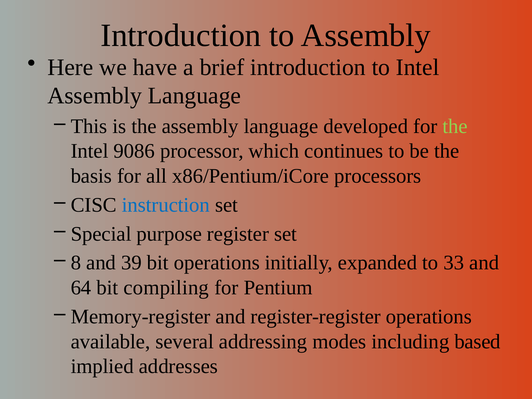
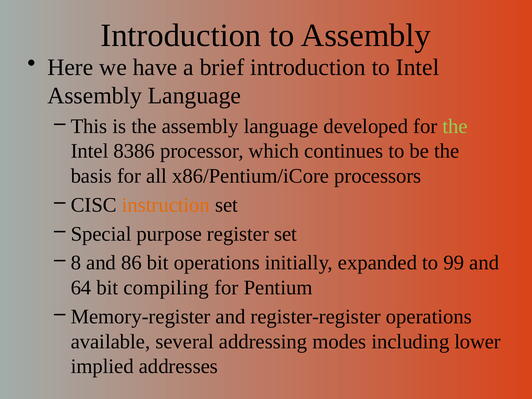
9086: 9086 -> 8386 (134, 151)
instruction colour: blue -> orange (166, 205)
39: 39 -> 86 (131, 263)
33: 33 -> 99 (454, 263)
based: based -> lower (478, 342)
